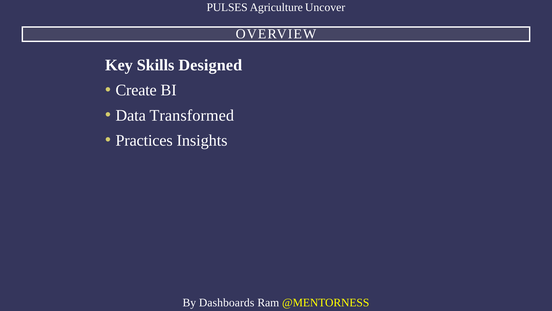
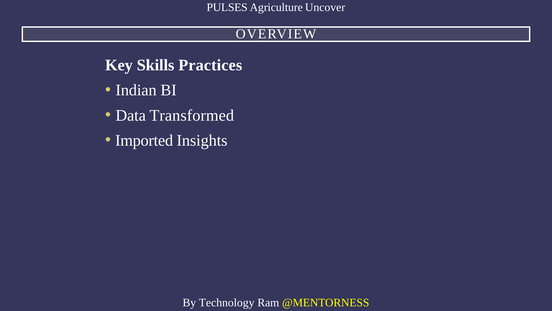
Designed: Designed -> Practices (210, 65)
Create: Create -> Indian (136, 90)
Practices: Practices -> Imported (144, 140)
Dashboards: Dashboards -> Technology (227, 302)
